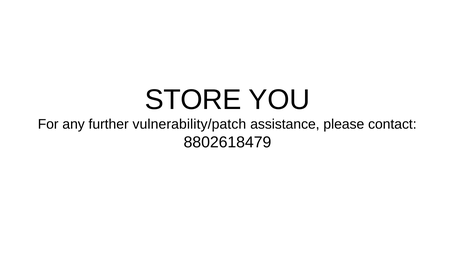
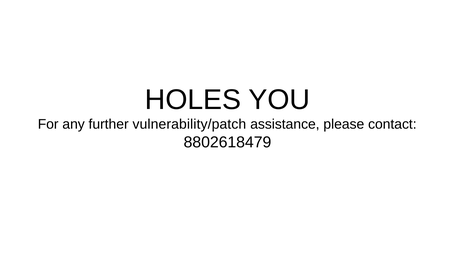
STORE: STORE -> HOLES (193, 100)
